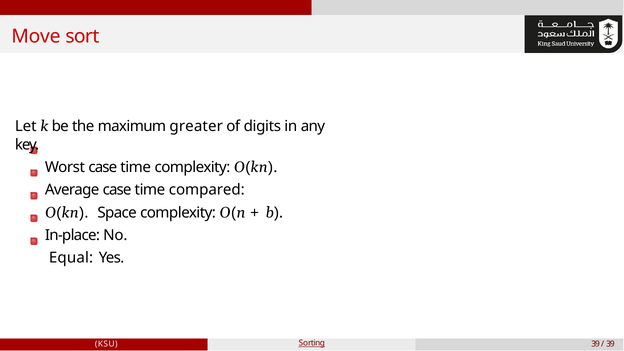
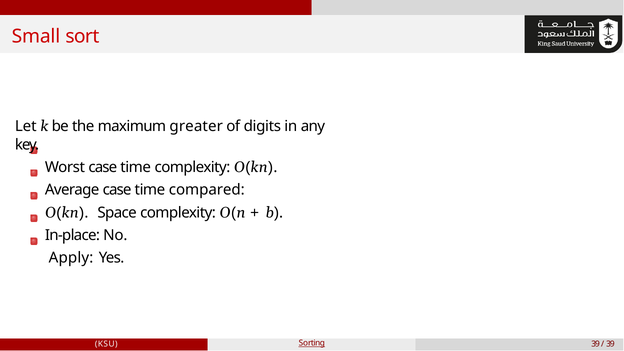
Move: Move -> Small (36, 36)
Equal: Equal -> Apply (71, 258)
